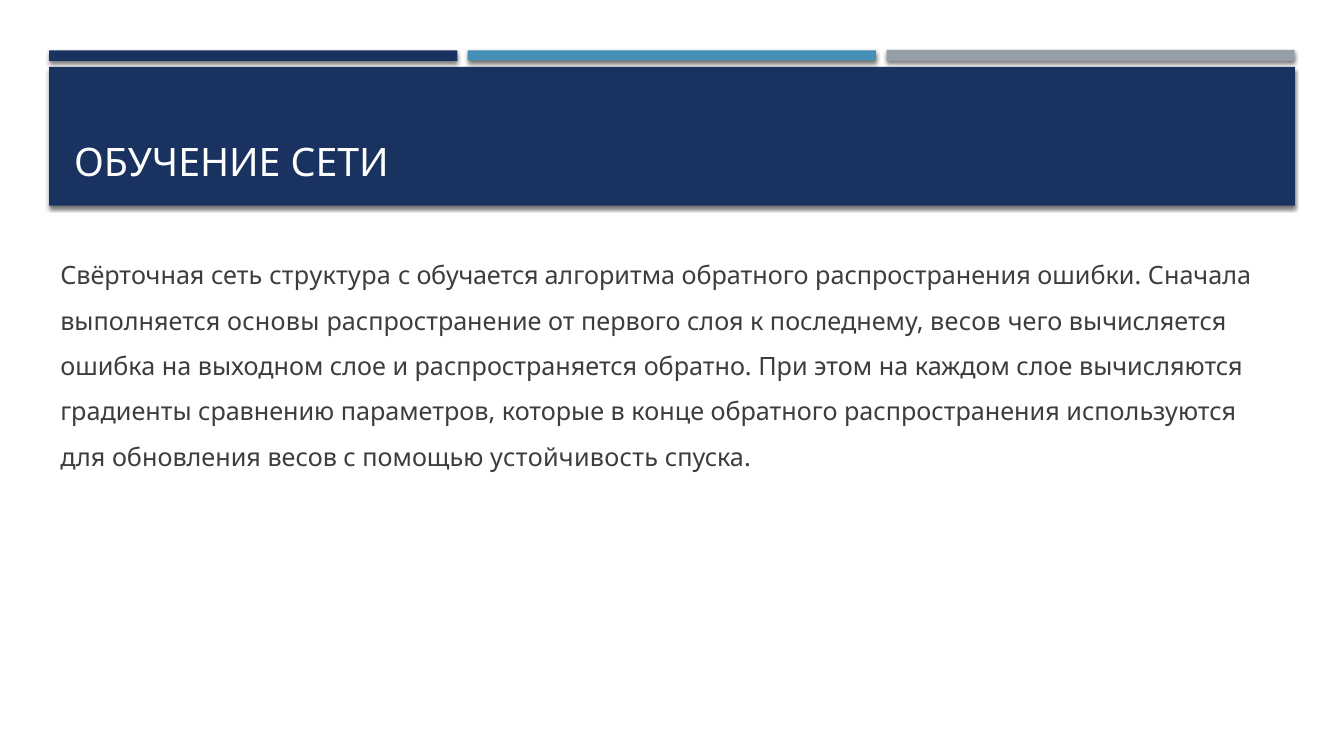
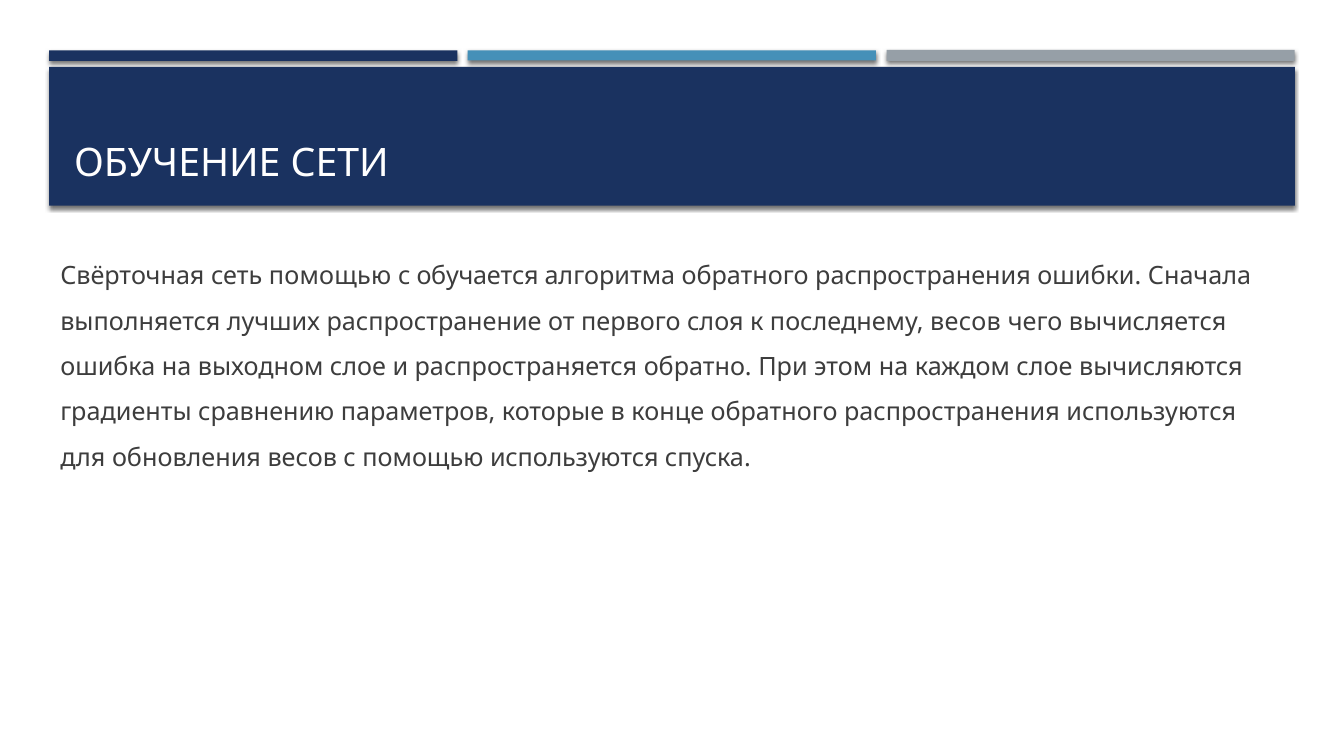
сеть структура: структура -> помощью (330, 276)
основы: основы -> лучших (273, 322)
помощью устойчивость: устойчивость -> используются (574, 458)
